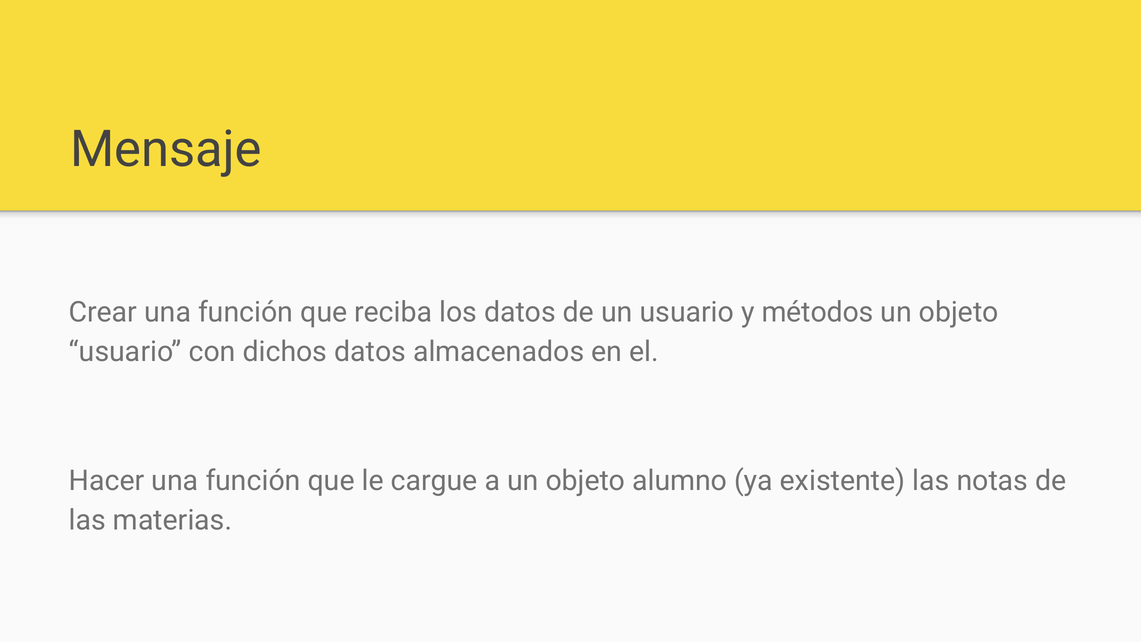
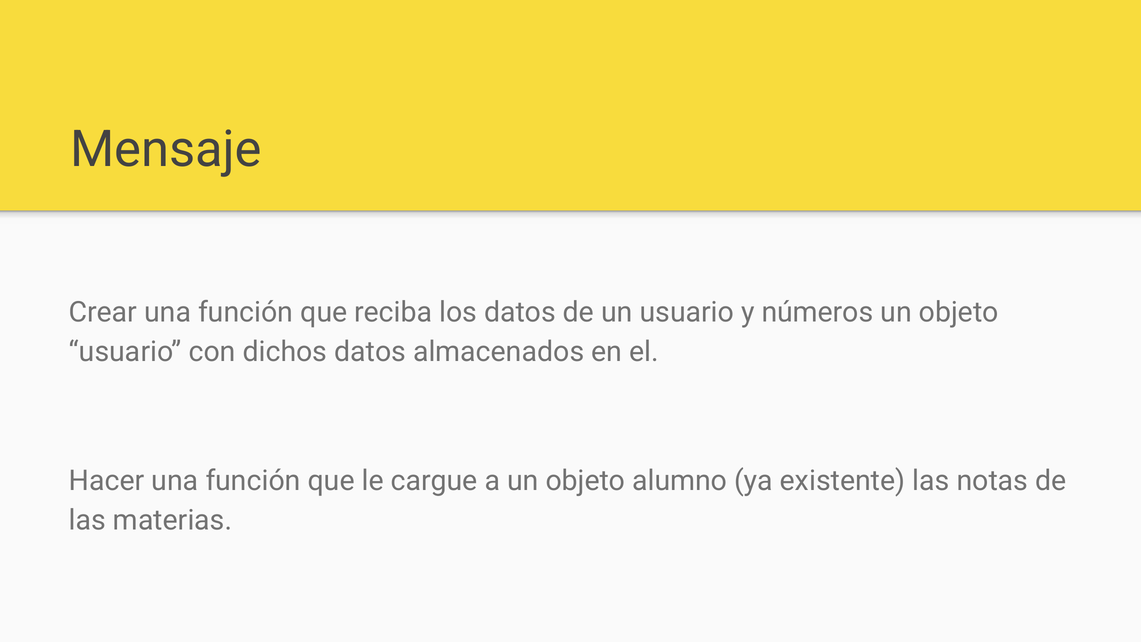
métodos: métodos -> números (817, 312)
